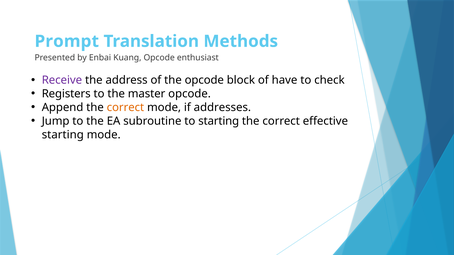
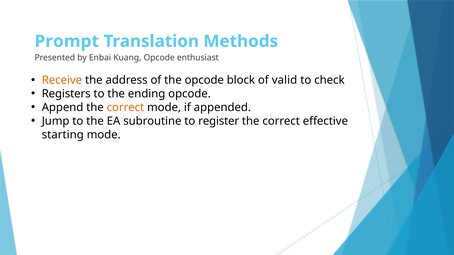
Receive colour: purple -> orange (62, 80)
have: have -> valid (284, 80)
master: master -> ending (147, 94)
addresses: addresses -> appended (222, 108)
to starting: starting -> register (219, 121)
